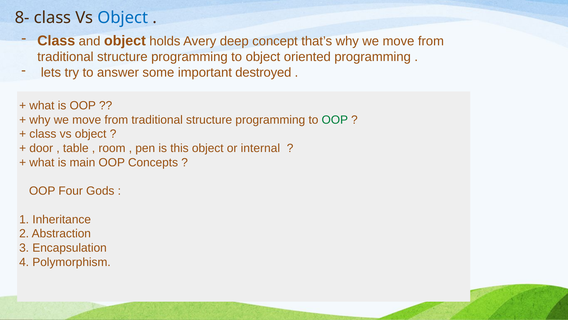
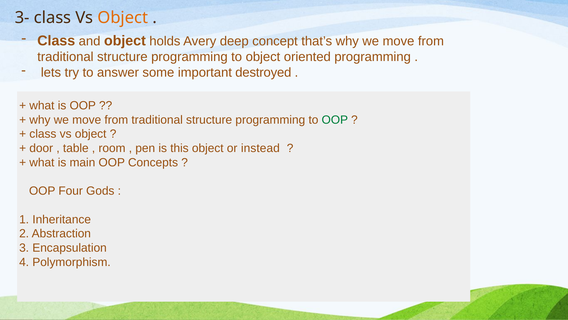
8-: 8- -> 3- (22, 18)
Object colour: blue -> orange (123, 18)
internal: internal -> instead (260, 148)
